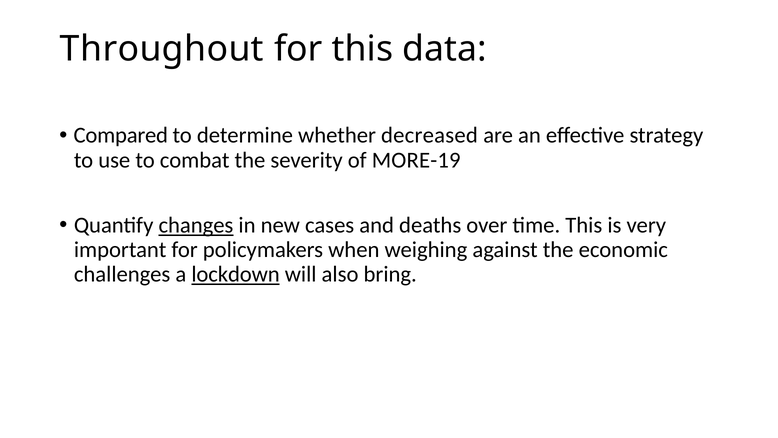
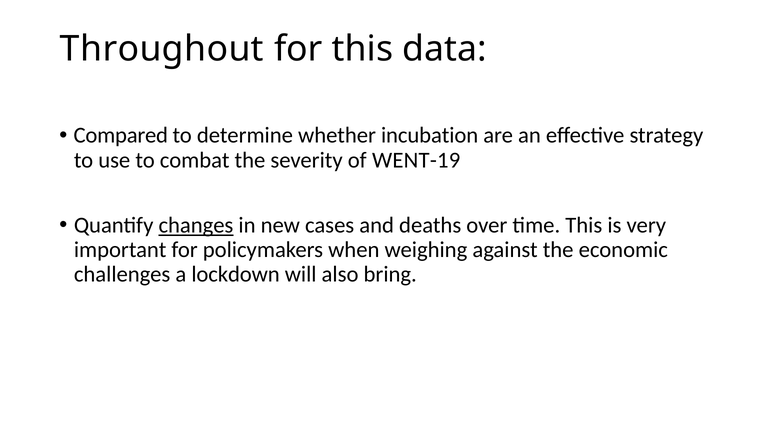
decreased: decreased -> incubation (430, 135)
MORE-19: MORE-19 -> WENT-19 (416, 160)
lockdown underline: present -> none (236, 274)
